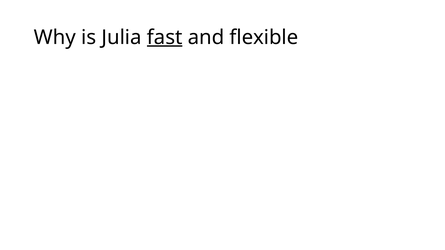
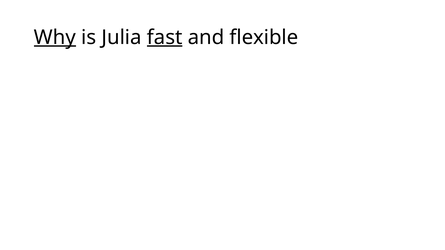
Why underline: none -> present (55, 37)
